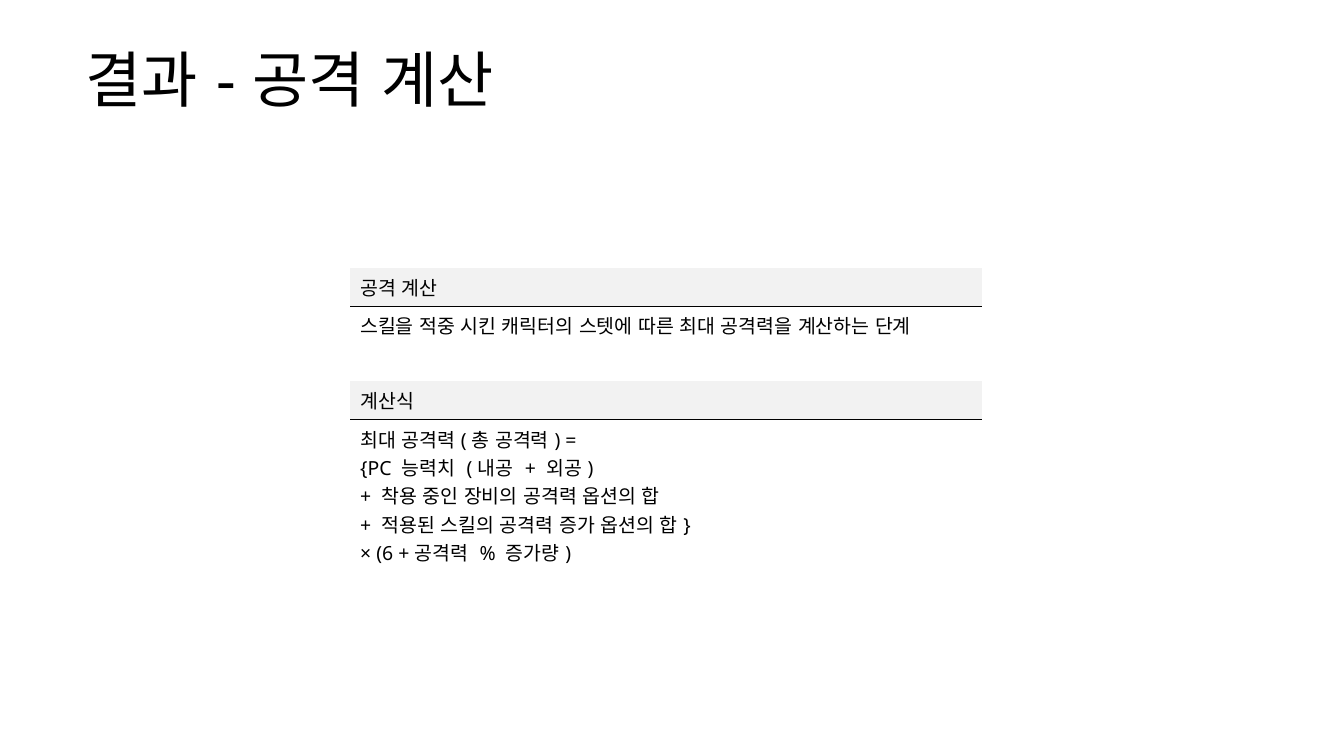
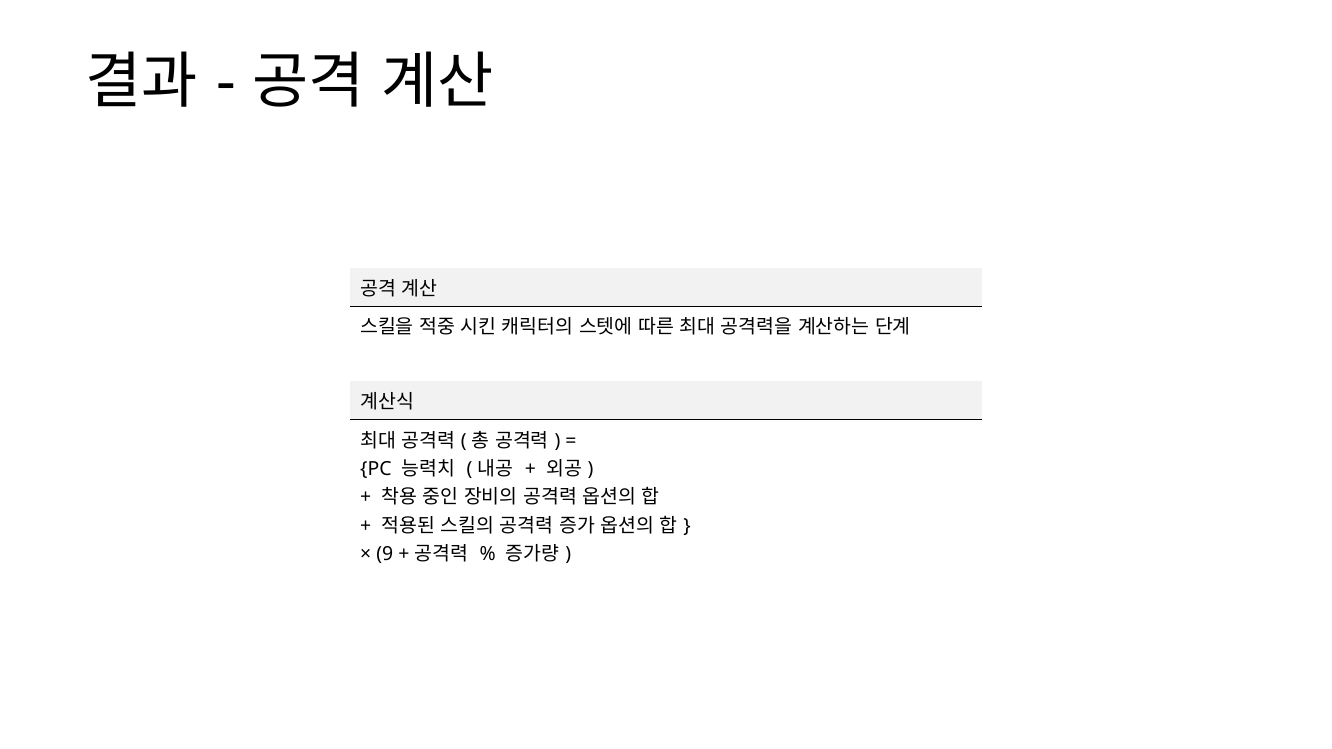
6: 6 -> 9 (385, 554)
